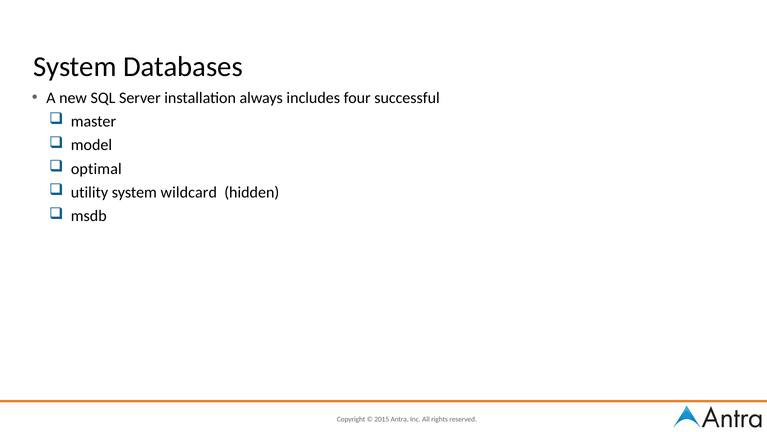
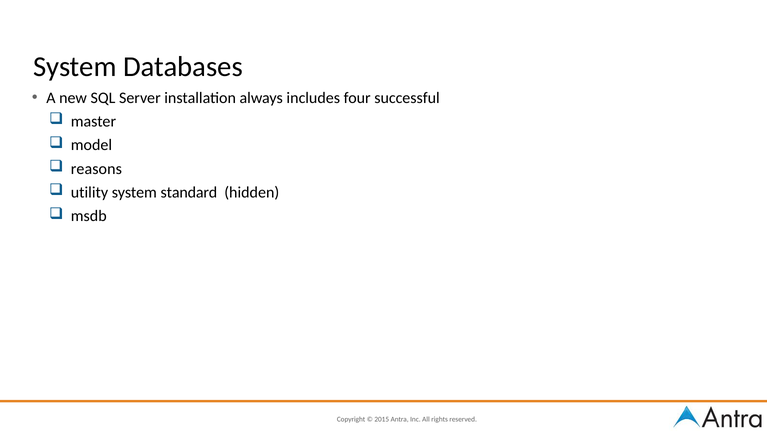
optimal: optimal -> reasons (96, 169)
wildcard: wildcard -> standard (189, 192)
